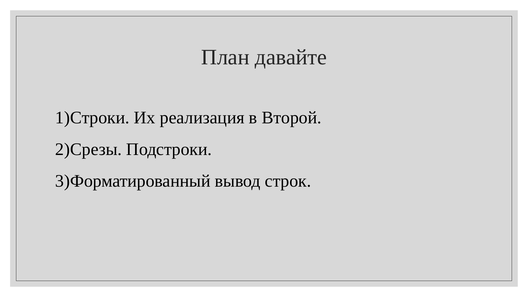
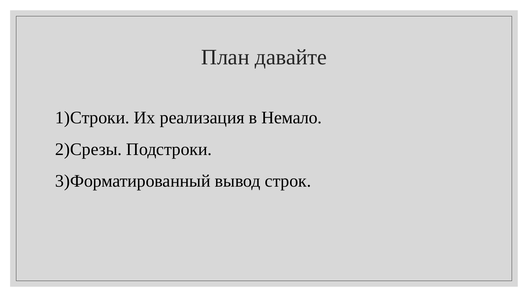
Второй: Второй -> Немало (292, 118)
